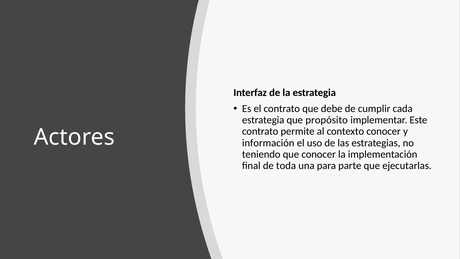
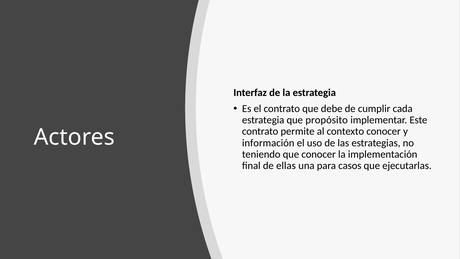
toda: toda -> ellas (286, 165)
parte: parte -> casos (350, 165)
